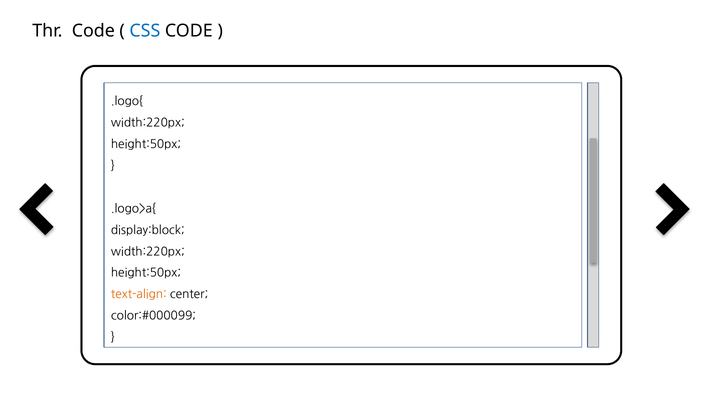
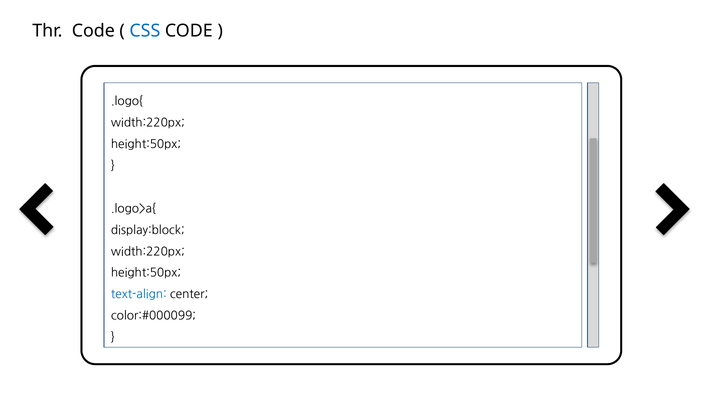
text-align colour: orange -> blue (139, 294)
